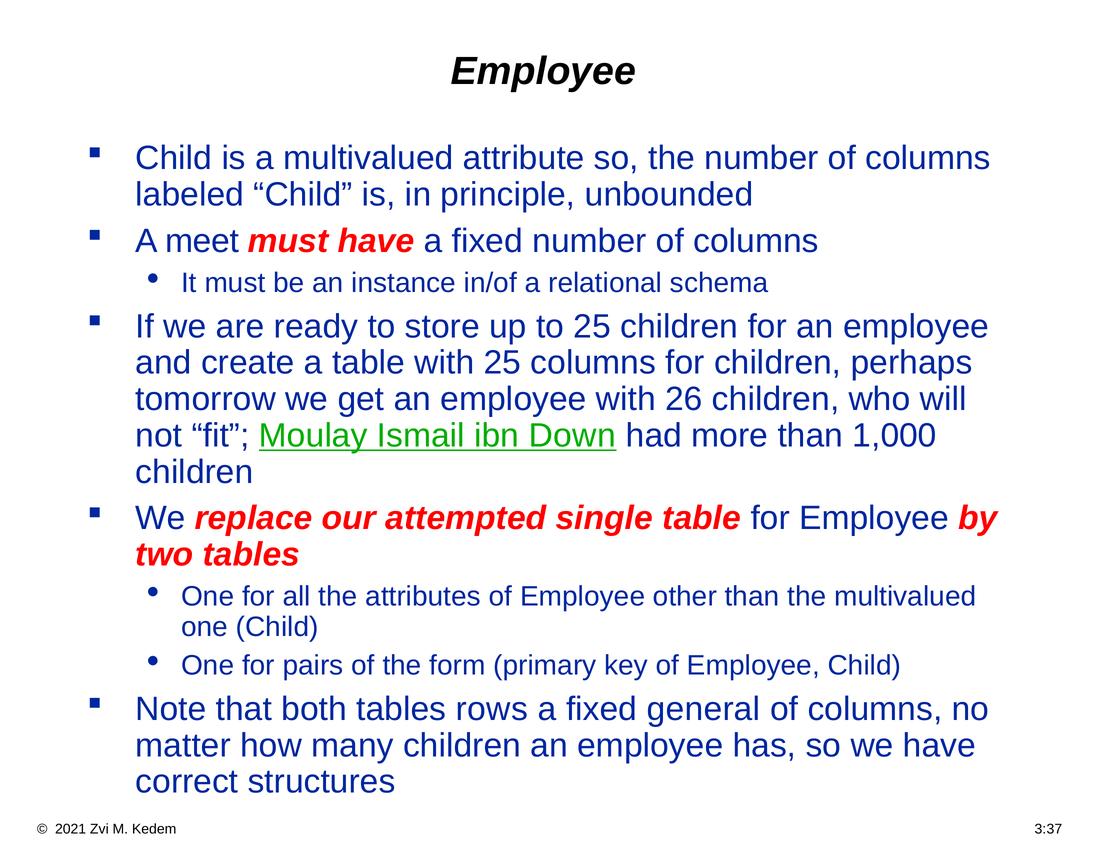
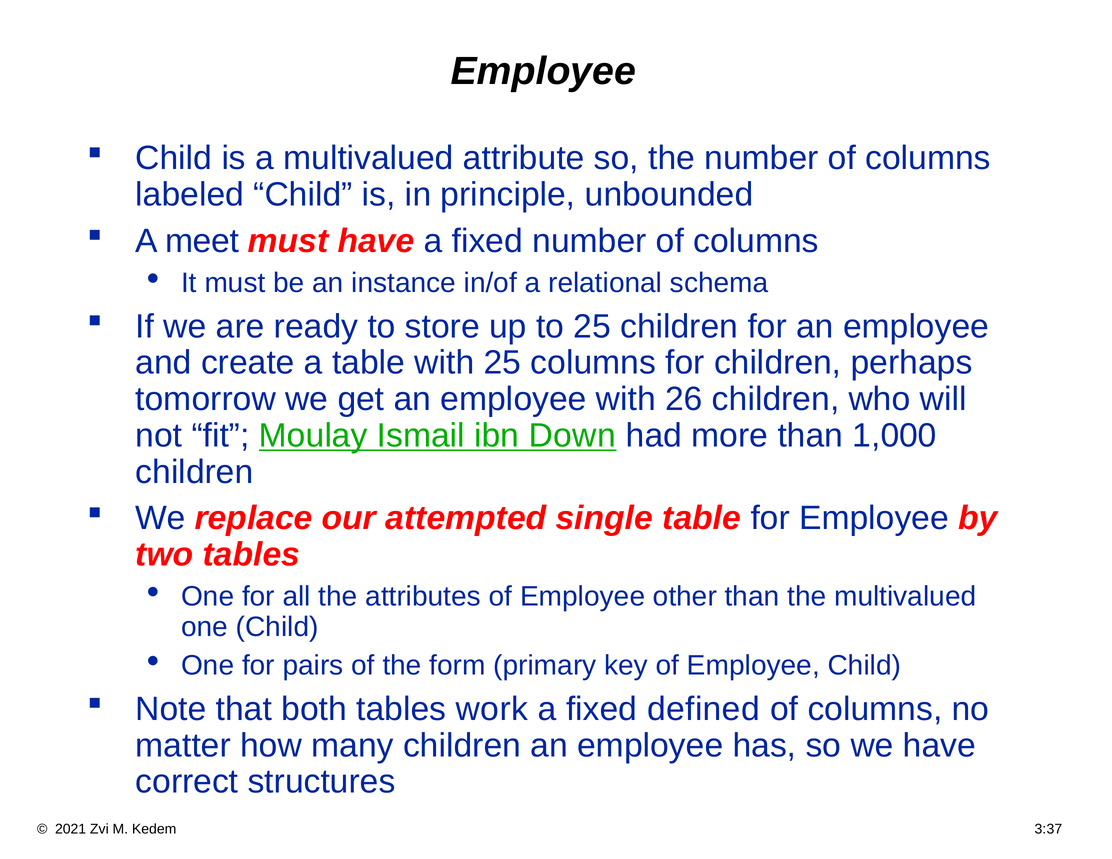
rows: rows -> work (492, 709)
general: general -> defined (703, 709)
